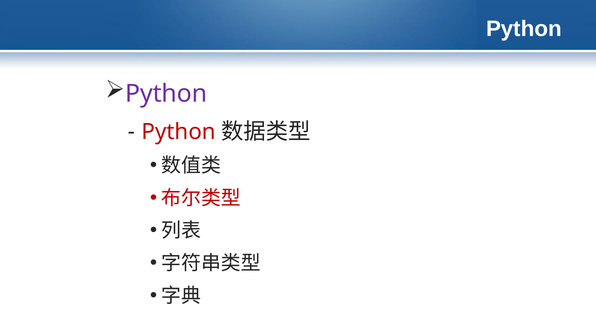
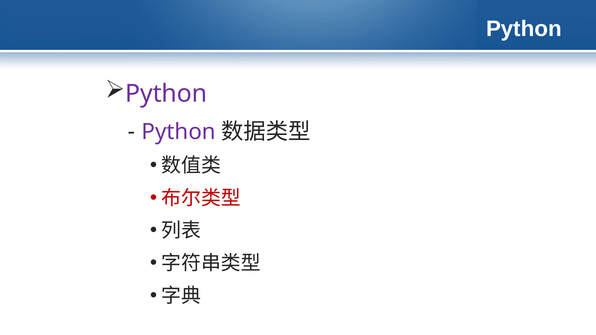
Python colour: red -> purple (179, 132)
